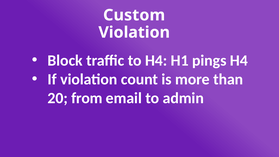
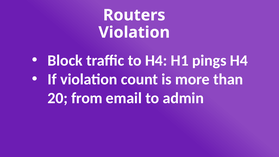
Custom: Custom -> Routers (134, 15)
